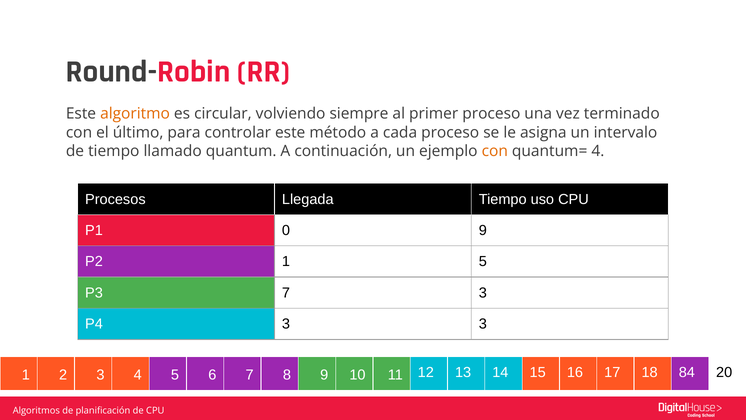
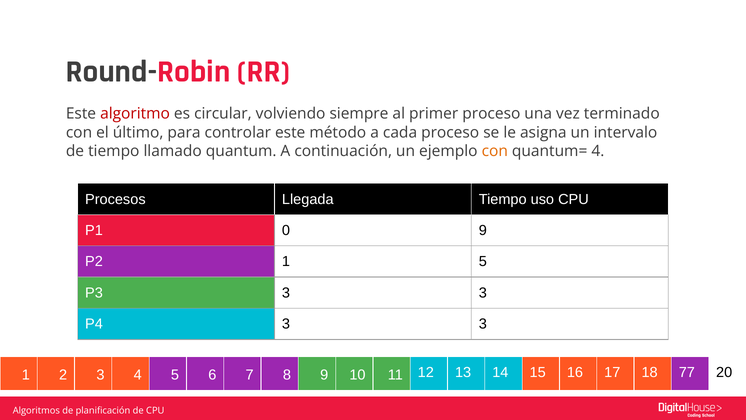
algoritmo colour: orange -> red (135, 114)
P3 7: 7 -> 3 (286, 293)
84: 84 -> 77 (687, 372)
